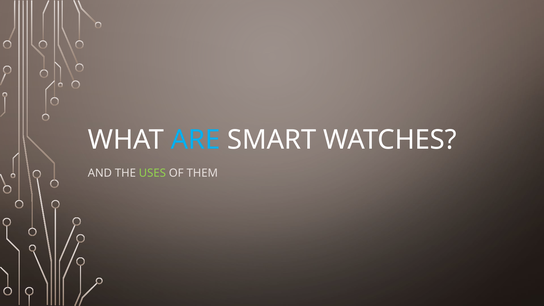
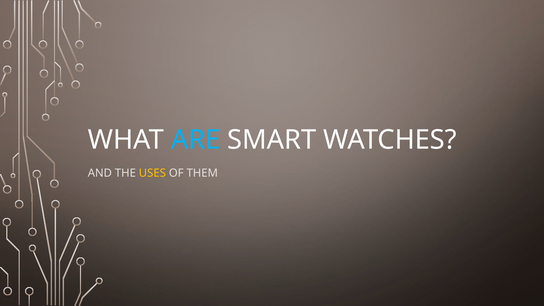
USES colour: light green -> yellow (152, 173)
